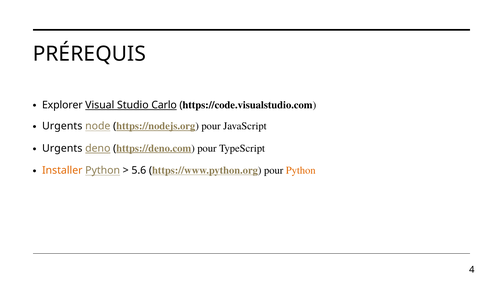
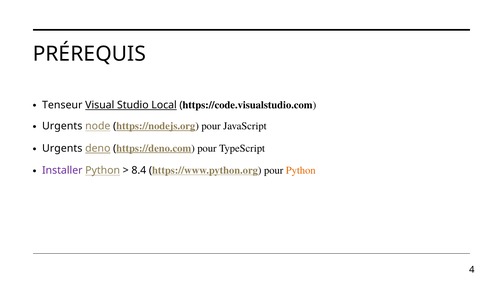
Explorer: Explorer -> Tenseur (62, 105)
Carlo: Carlo -> Local (164, 105)
Installer colour: orange -> purple (62, 170)
5.6: 5.6 -> 8.4 (139, 170)
